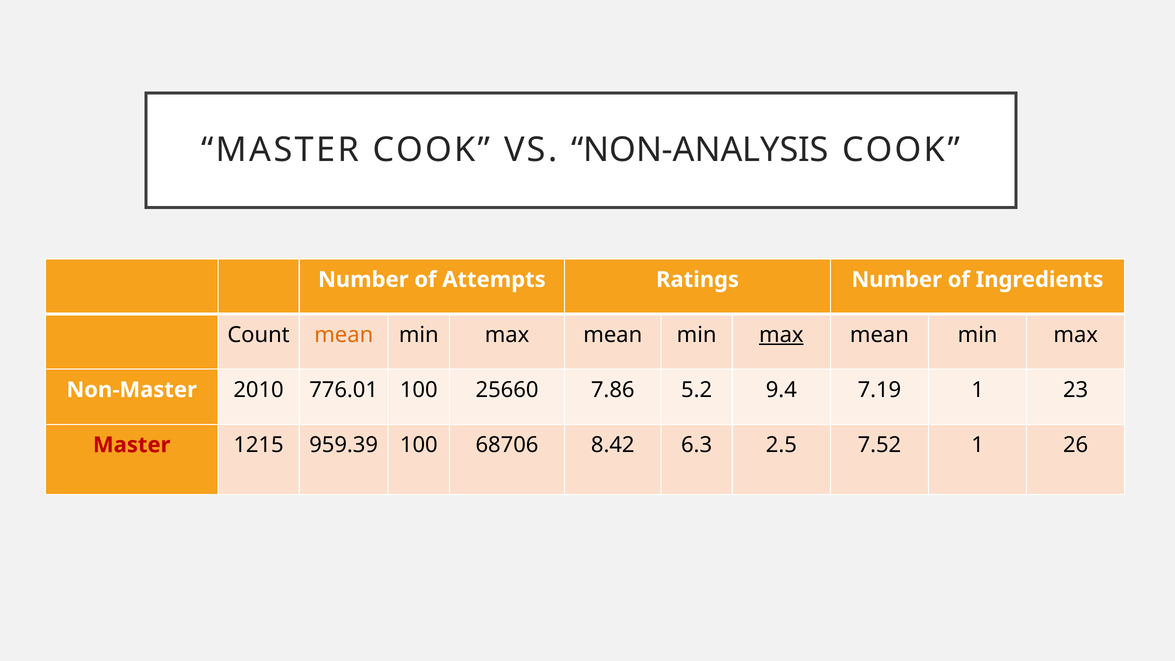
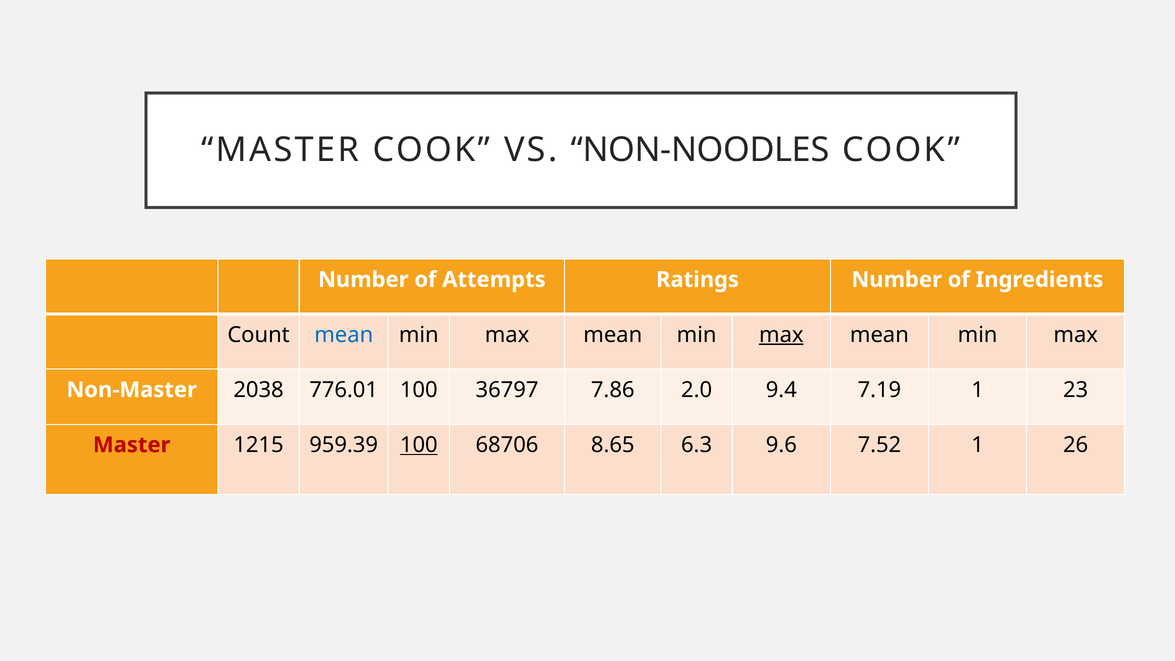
NON-ANALYSIS: NON-ANALYSIS -> NON-NOODLES (700, 150)
mean colour: orange -> blue (344, 335)
2010: 2010 -> 2038 (259, 390)
25660: 25660 -> 36797 (507, 390)
5.2: 5.2 -> 2.0 (697, 390)
100 underline: none -> present (419, 445)
8.42: 8.42 -> 8.65 (613, 445)
2.5: 2.5 -> 9.6 (781, 445)
